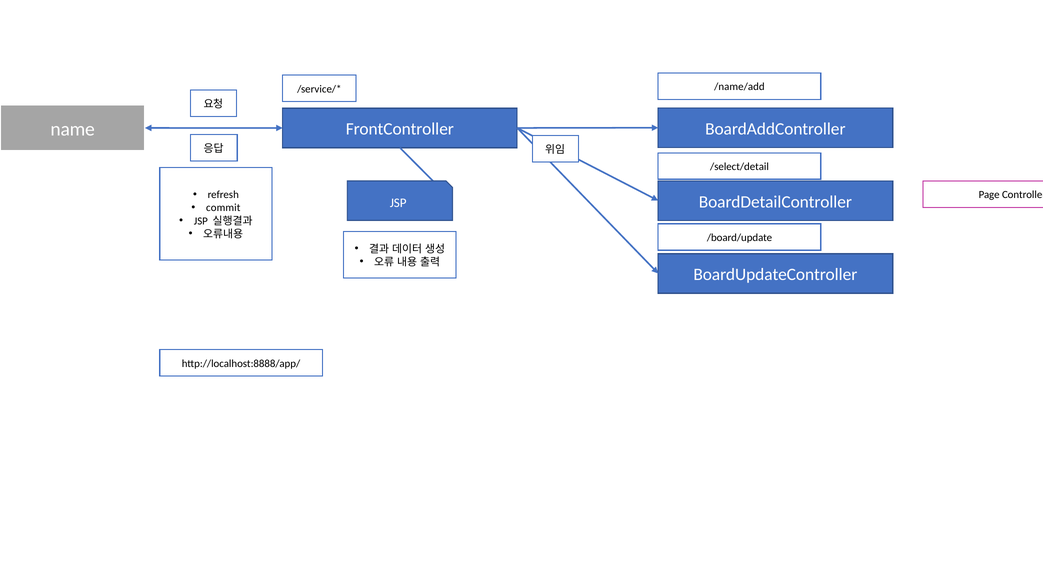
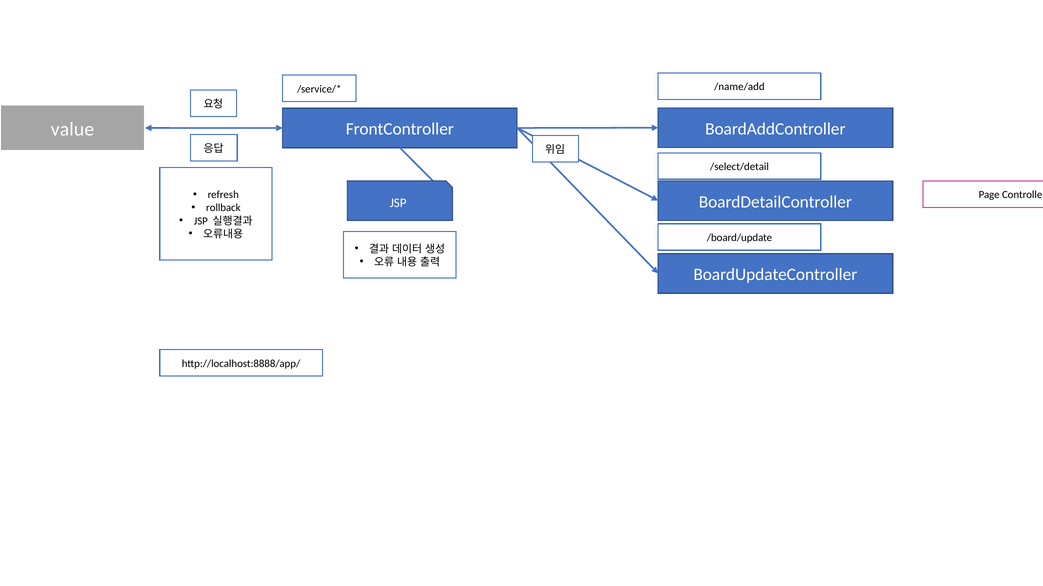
name: name -> value (72, 129)
commit: commit -> rollback (223, 208)
